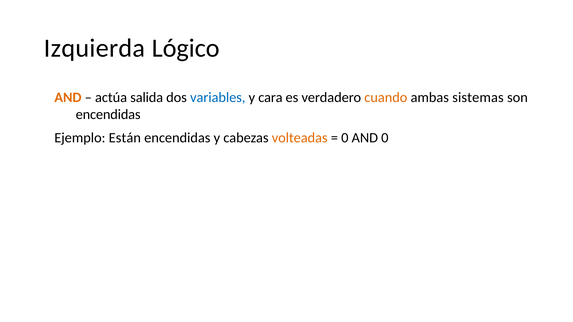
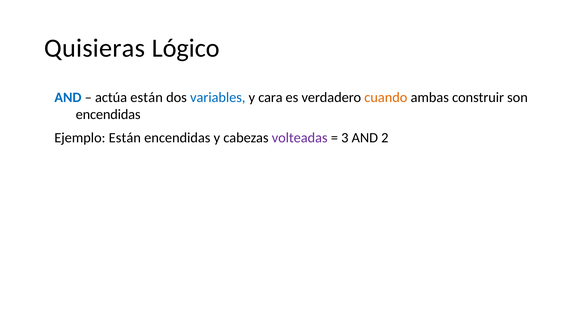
Izquierda: Izquierda -> Quisieras (95, 48)
AND colour: orange -> blue (68, 98)
actúa salida: salida -> están (147, 98)
sistemas: sistemas -> construir (478, 98)
volteadas colour: orange -> purple (300, 138)
0: 0 -> 3 (345, 138)
AND 0: 0 -> 2 (385, 138)
